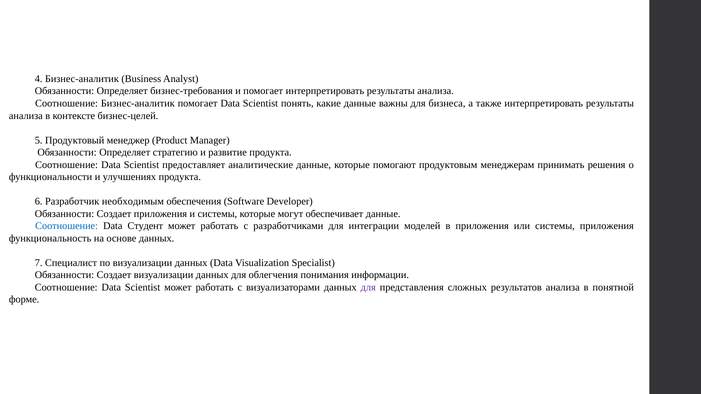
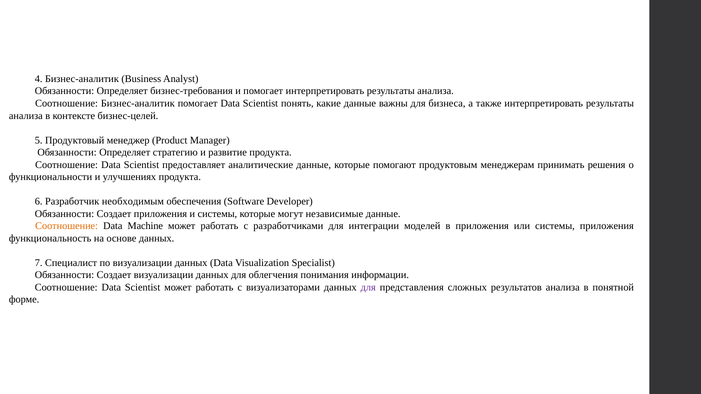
обеспечивает: обеспечивает -> независимые (334, 214)
Соотношение colour: blue -> orange (67, 226)
Студент: Студент -> Machine (145, 226)
